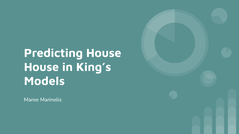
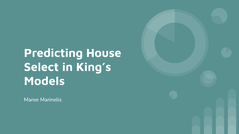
House: House -> Select (41, 67)
